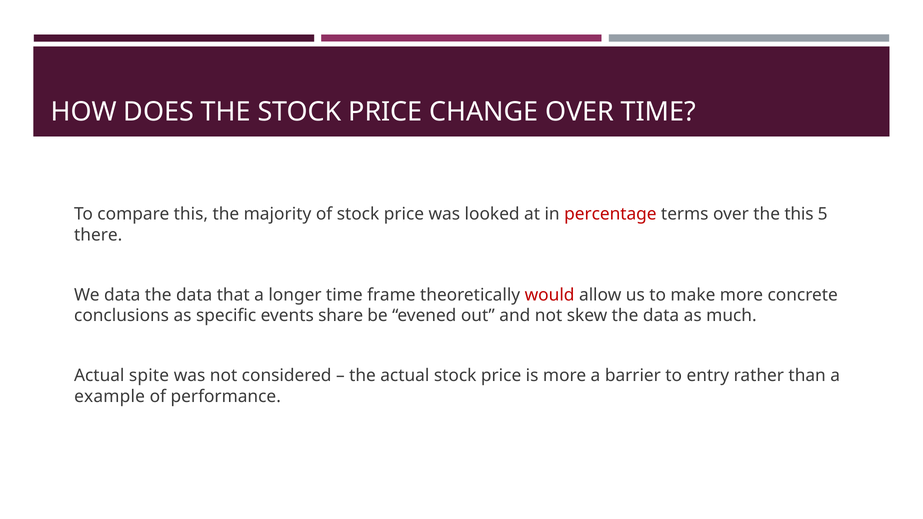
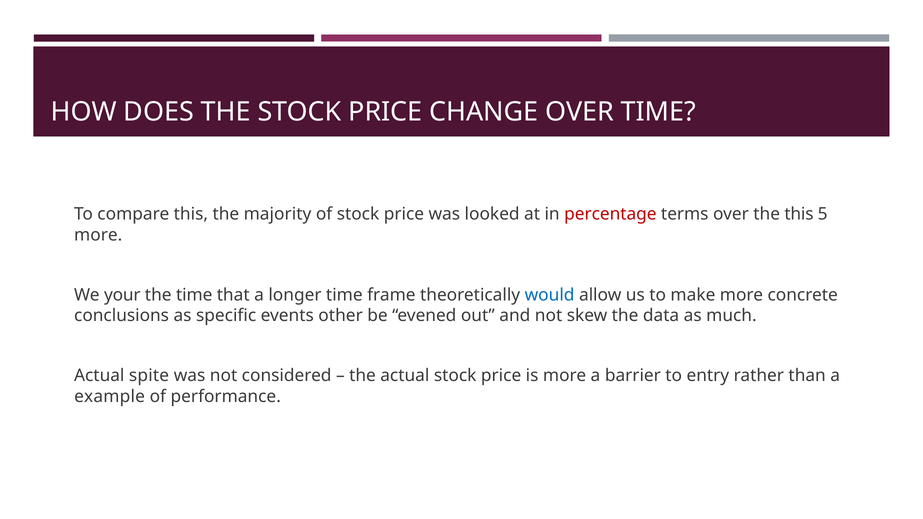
there: there -> more (98, 235)
data: data -> your (122, 295)
data: data -> time (194, 295)
would colour: red -> blue (550, 295)
share: share -> other (341, 316)
